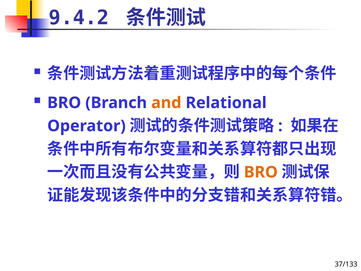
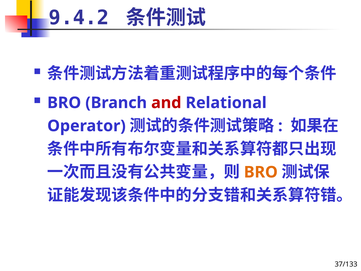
and colour: orange -> red (166, 103)
